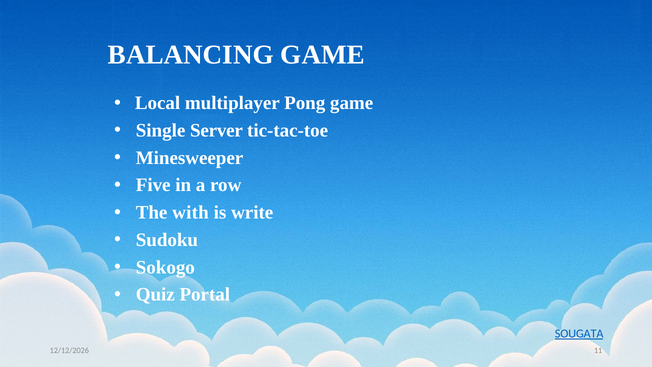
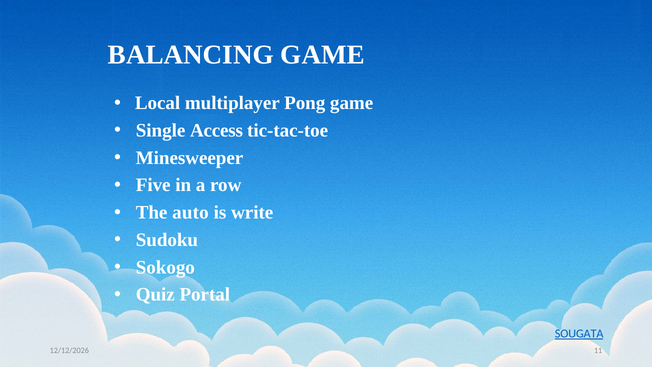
Server: Server -> Access (216, 130)
with: with -> auto (190, 212)
